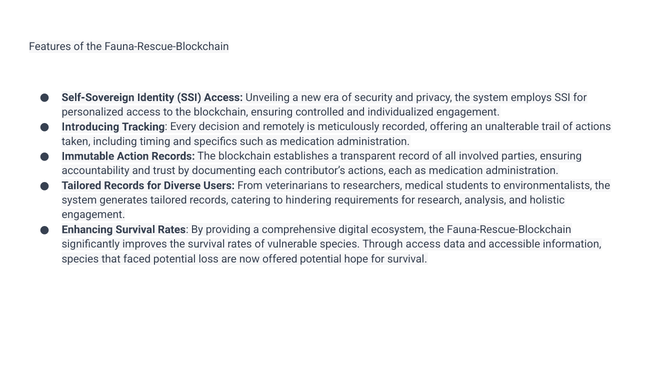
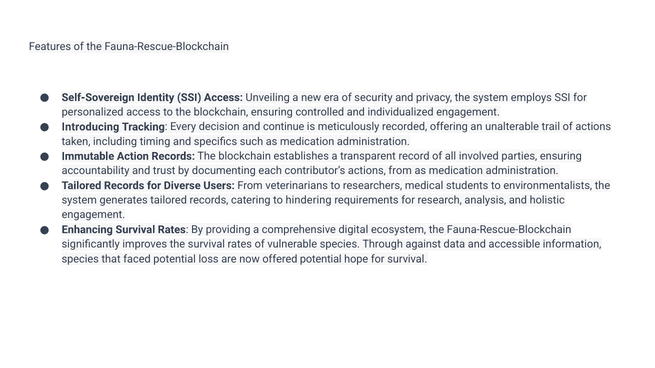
remotely: remotely -> continue (284, 127)
actions each: each -> from (400, 171)
Through access: access -> against (423, 245)
